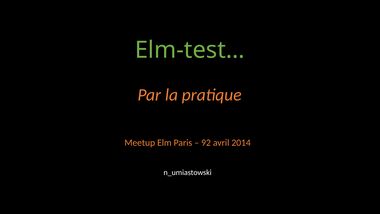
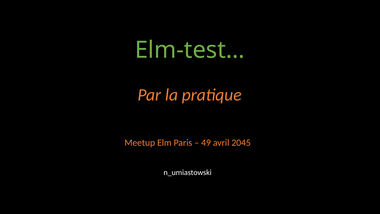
92: 92 -> 49 (206, 143)
2014: 2014 -> 2045 (241, 143)
